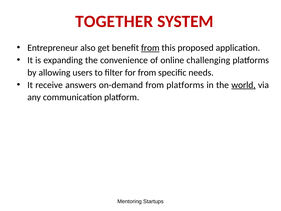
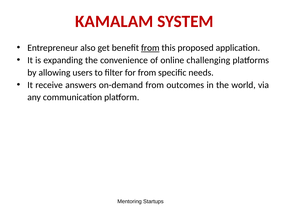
TOGETHER: TOGETHER -> KAMALAM (114, 21)
from platforms: platforms -> outcomes (185, 85)
world underline: present -> none (243, 85)
